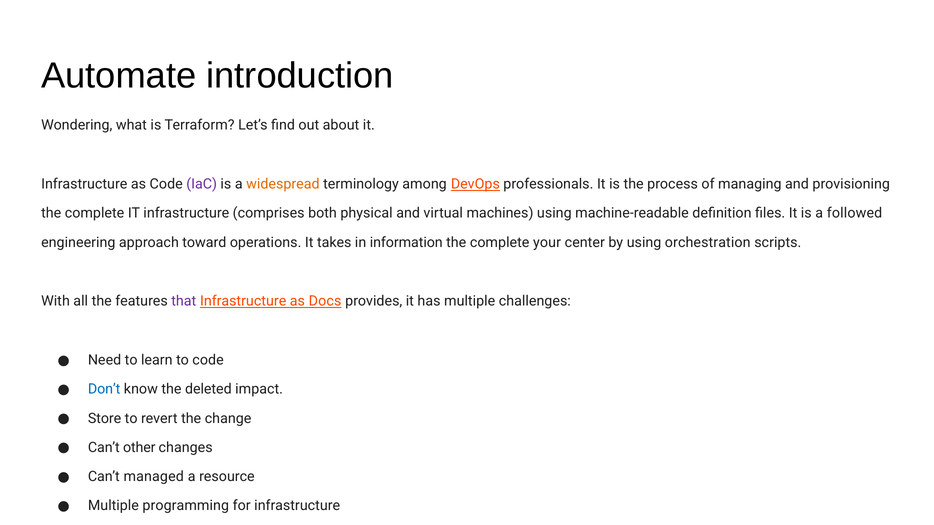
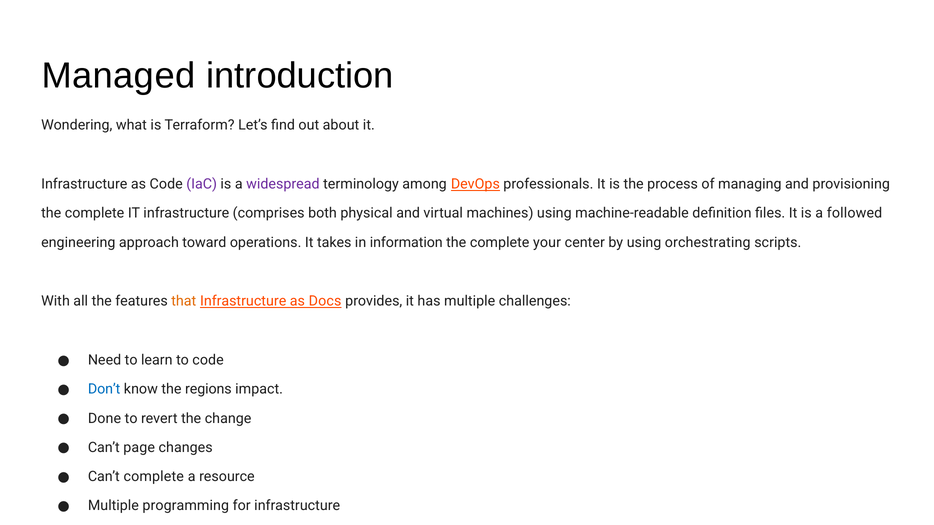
Automate: Automate -> Managed (118, 76)
widespread colour: orange -> purple (283, 184)
orchestration: orchestration -> orchestrating (708, 243)
that colour: purple -> orange (184, 301)
deleted: deleted -> regions (208, 390)
Store: Store -> Done (105, 419)
other: other -> page (139, 448)
Can’t managed: managed -> complete (154, 477)
